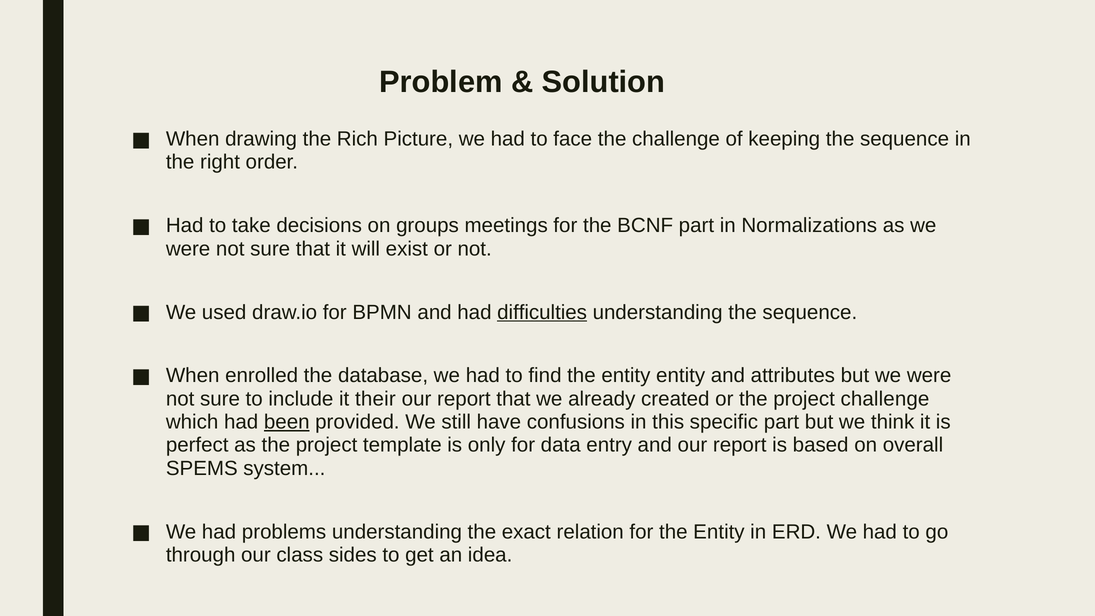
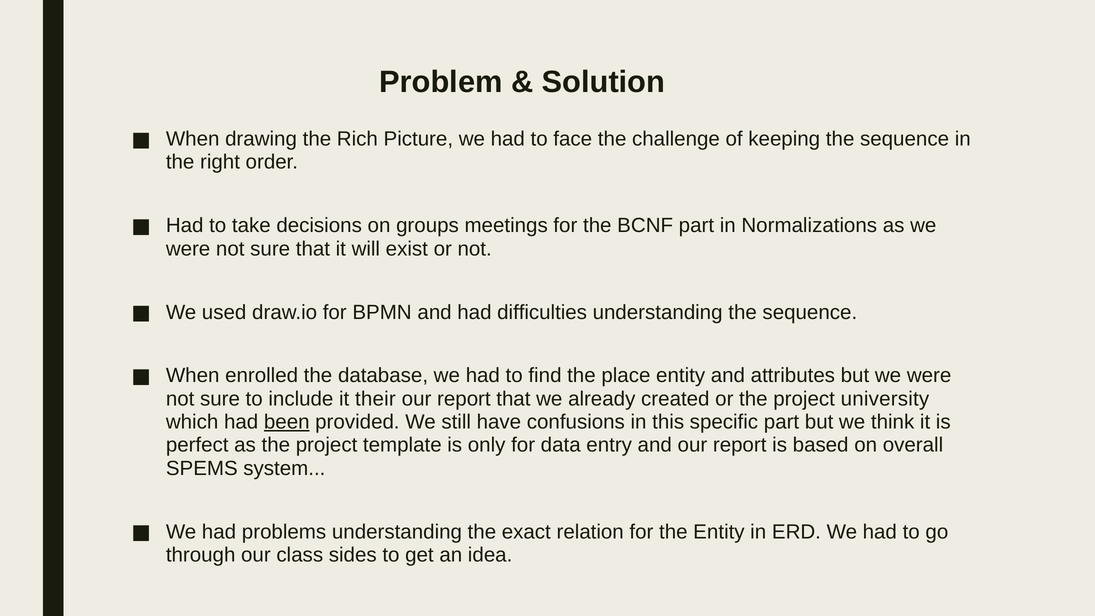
difficulties underline: present -> none (542, 312)
find the entity: entity -> place (626, 376)
project challenge: challenge -> university (885, 399)
